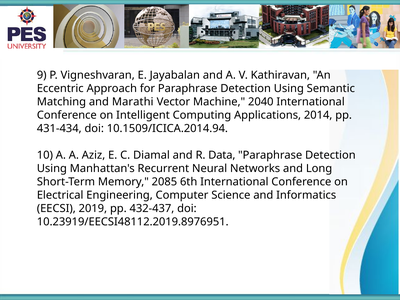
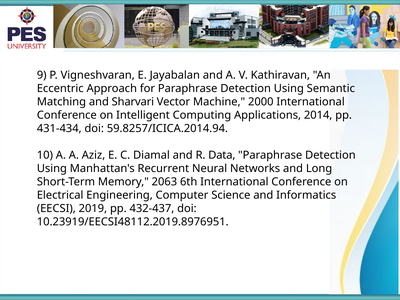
Marathi: Marathi -> Sharvari (133, 102)
2040: 2040 -> 2000 (261, 102)
10.1509/ICICA.2014.94: 10.1509/ICICA.2014.94 -> 59.8257/ICICA.2014.94 (167, 128)
2085: 2085 -> 2063 (164, 182)
